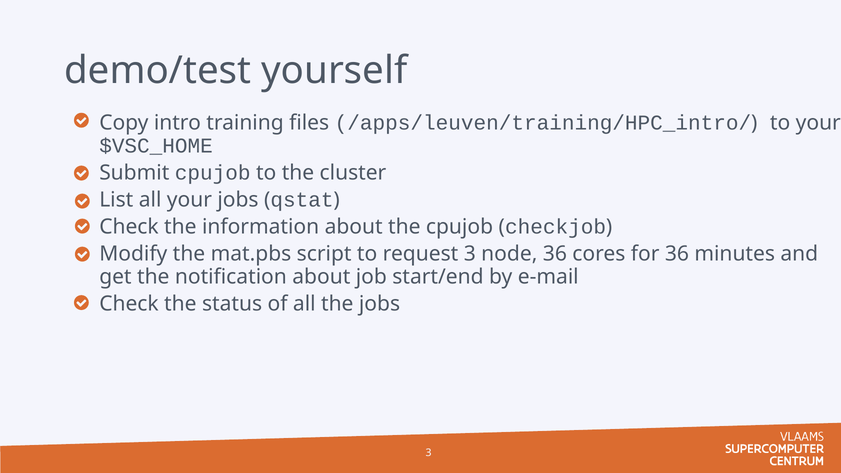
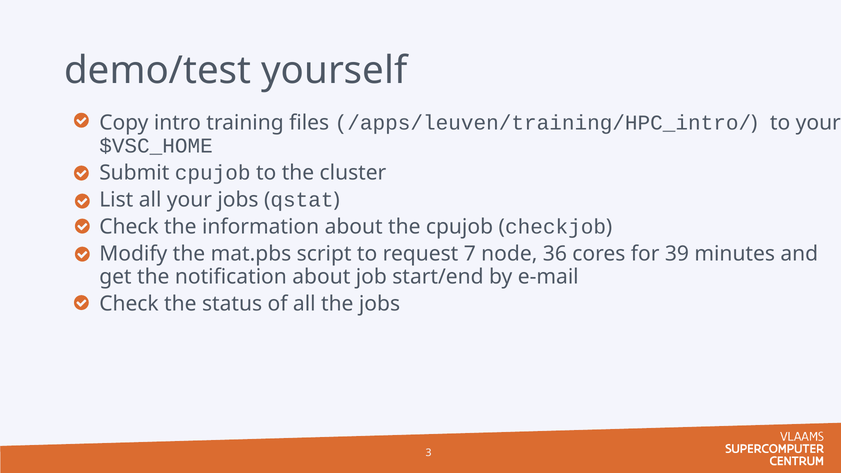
request 3: 3 -> 7 (470, 254)
for 36: 36 -> 39 (677, 254)
